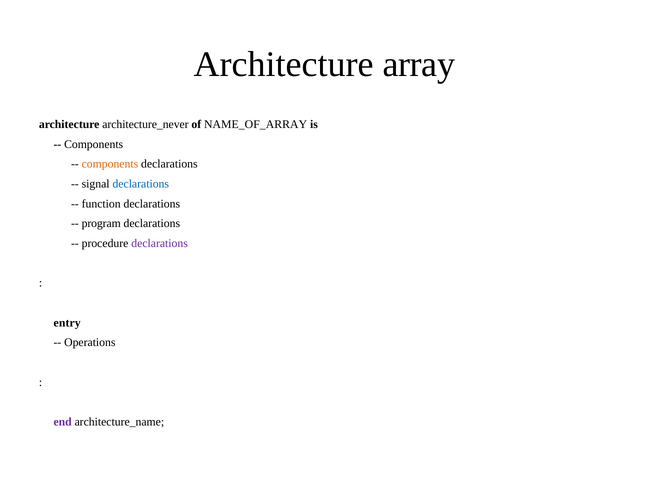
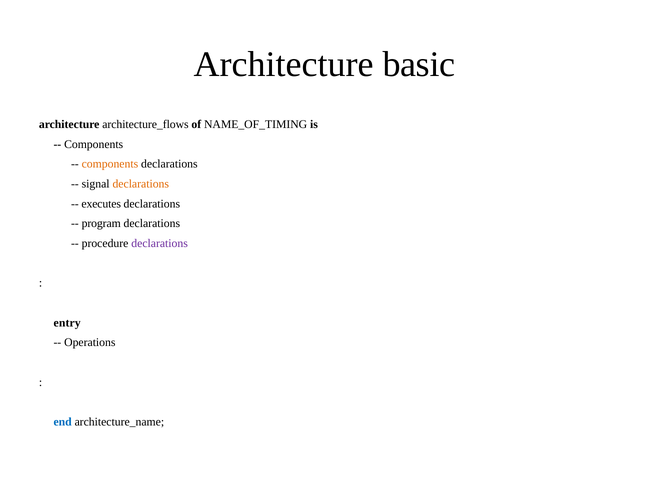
array: array -> basic (419, 65)
architecture_never: architecture_never -> architecture_flows (145, 125)
NAME_OF_ARRAY: NAME_OF_ARRAY -> NAME_OF_TIMING (256, 125)
declarations colour: blue -> orange (141, 184)
function: function -> executes (101, 204)
end colour: purple -> blue (63, 422)
